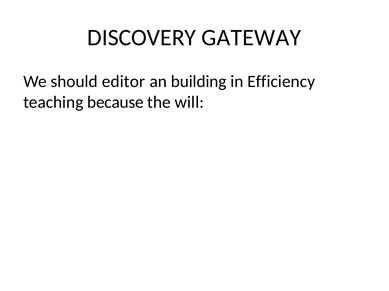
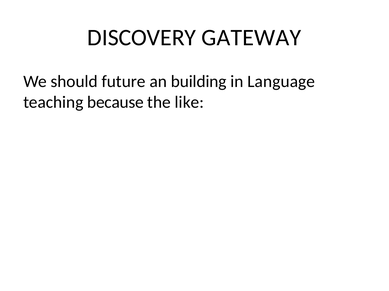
editor: editor -> future (124, 82)
Efficiency: Efficiency -> Language (281, 82)
will: will -> like (189, 102)
